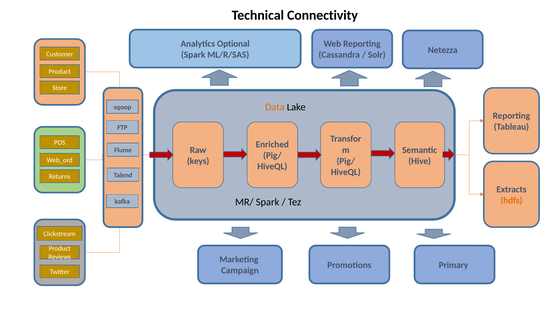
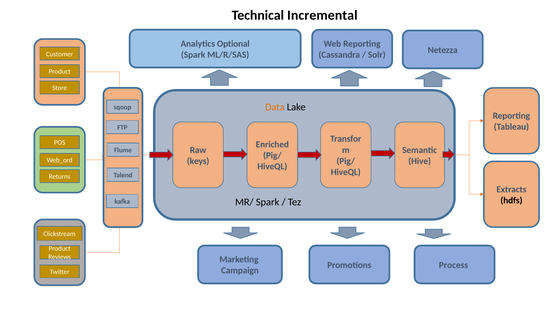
Connectivity: Connectivity -> Incremental (322, 15)
hdfs colour: orange -> black (511, 200)
Primary: Primary -> Process (453, 265)
